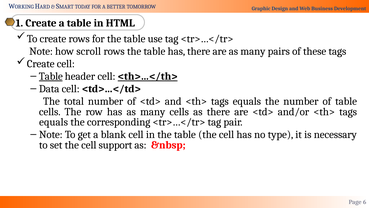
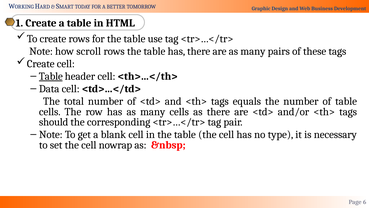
<th>…</th> underline: present -> none (148, 76)
equals: equals -> should (54, 122)
support: support -> nowrap (115, 145)
